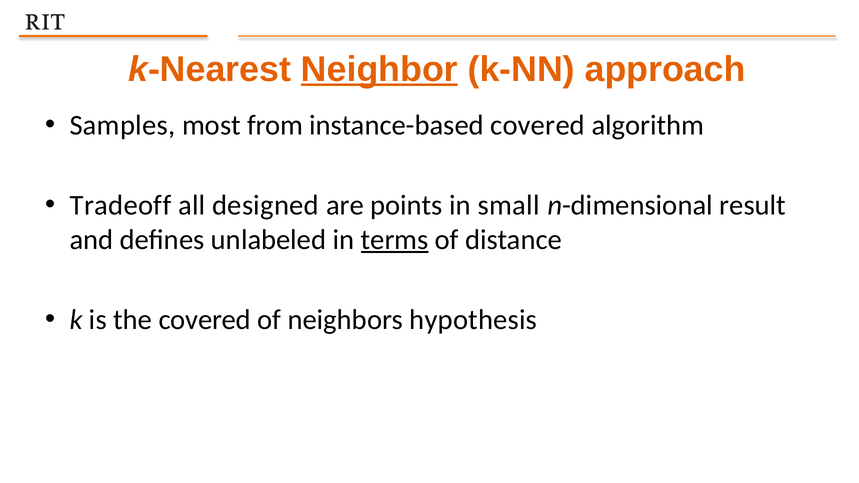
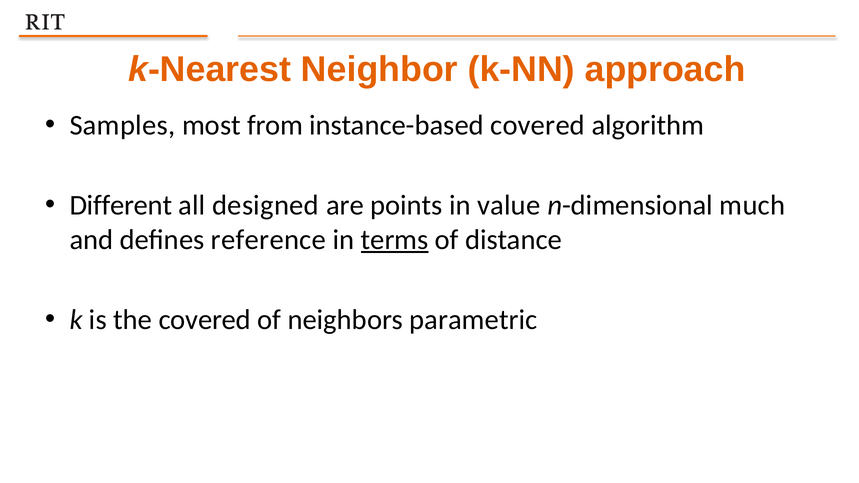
Neighbor underline: present -> none (379, 69)
Tradeoff: Tradeoff -> Different (121, 205)
small: small -> value (509, 205)
result: result -> much (752, 205)
unlabeled: unlabeled -> reference (268, 240)
hypothesis: hypothesis -> parametric (473, 320)
